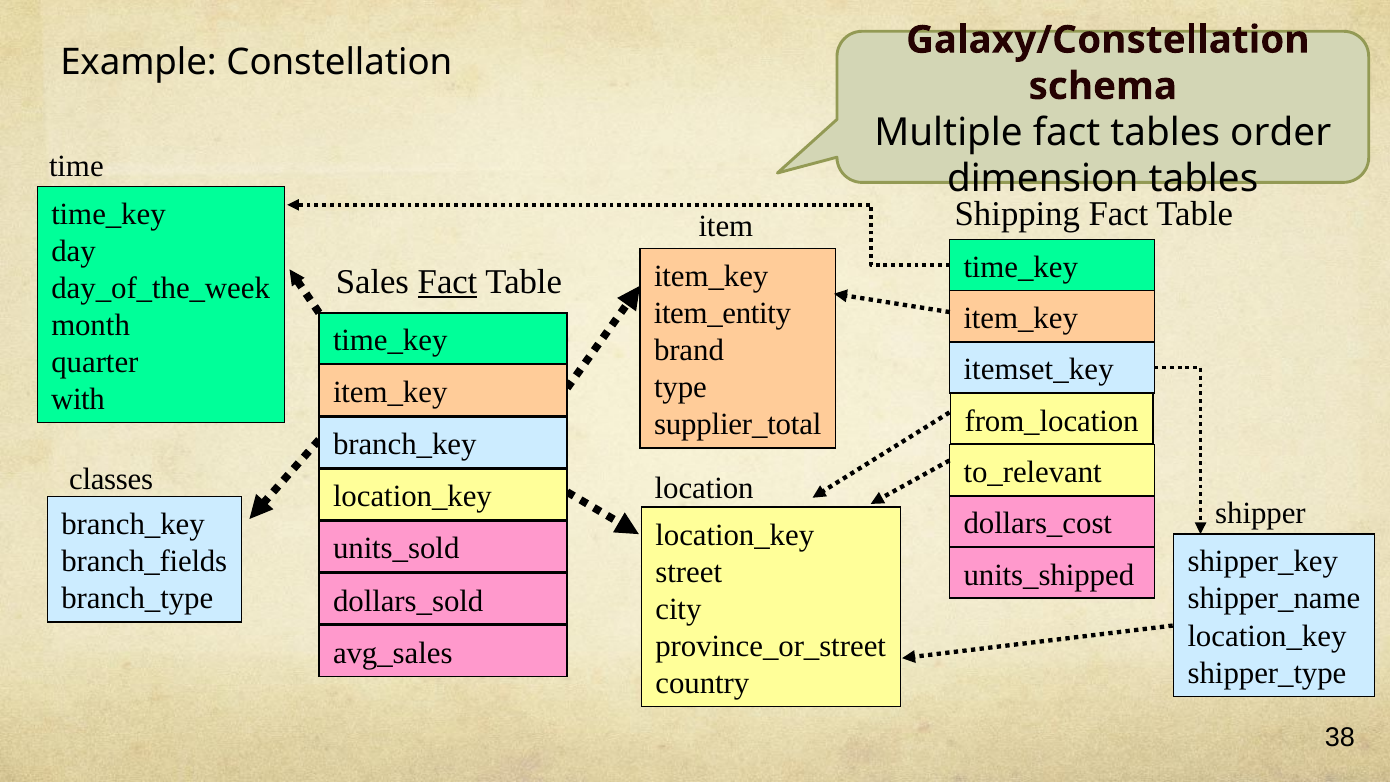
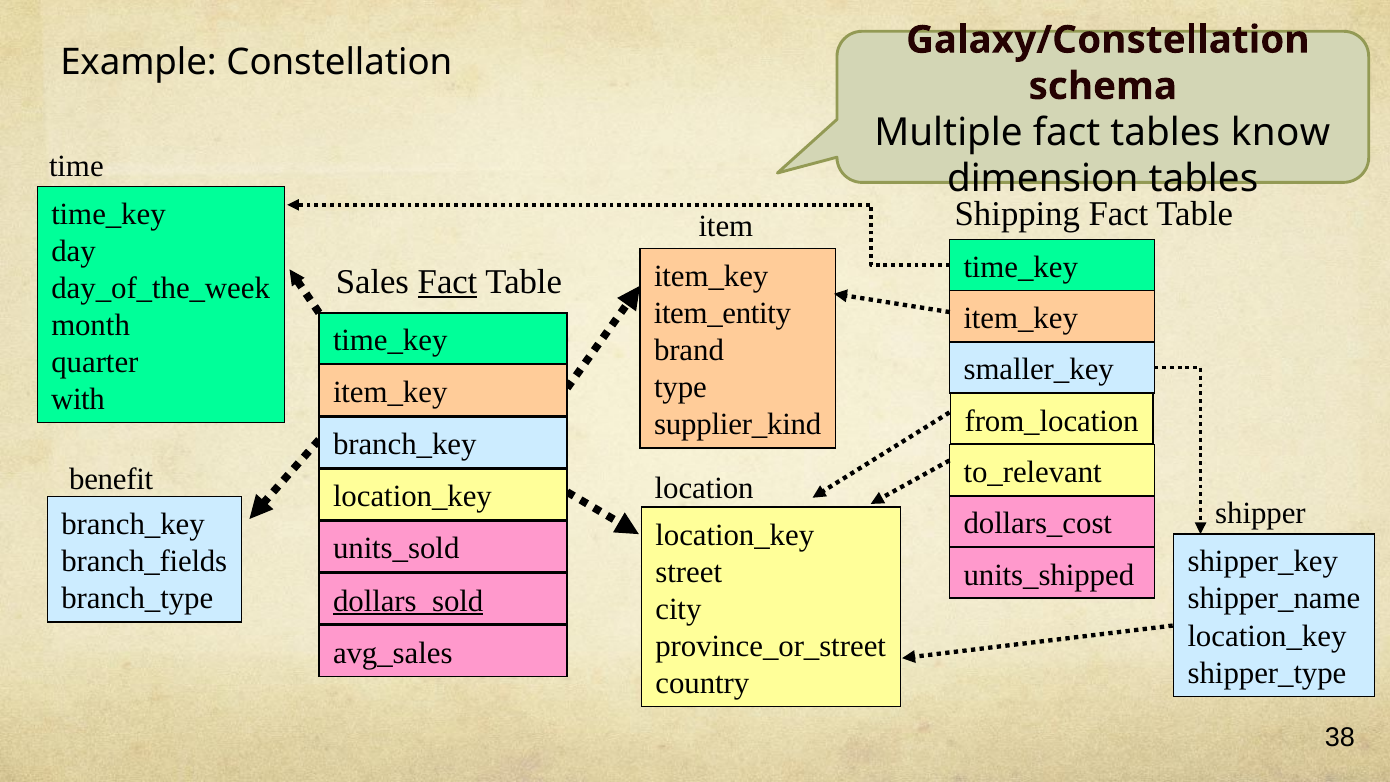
order: order -> know (1281, 133)
itemset_key: itemset_key -> smaller_key (1039, 370)
supplier_total: supplier_total -> supplier_kind (738, 424)
classes: classes -> benefit (111, 479)
dollars_sold underline: none -> present (408, 601)
